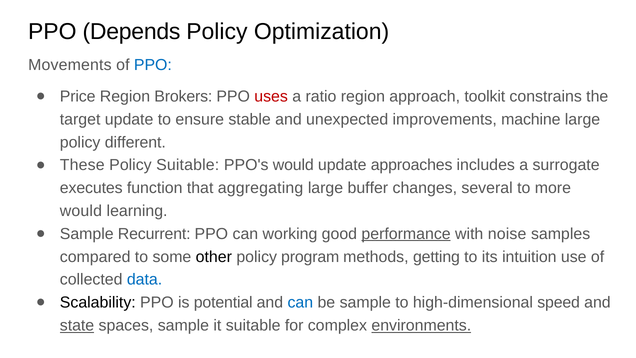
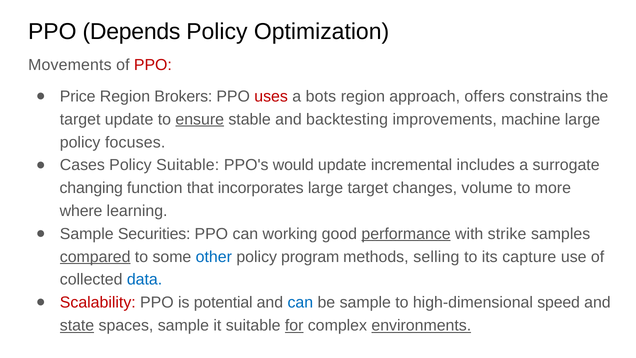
PPO colour: blue -> red (153, 65)
ratio: ratio -> bots (321, 96)
toolkit: toolkit -> offers (485, 96)
ensure underline: none -> present (200, 119)
unexpected: unexpected -> backtesting (347, 119)
different: different -> focuses (135, 142)
These: These -> Cases (82, 165)
approaches: approaches -> incremental (412, 165)
executes: executes -> changing (91, 188)
aggregating: aggregating -> incorporates (261, 188)
large buffer: buffer -> target (368, 188)
several: several -> volume (487, 188)
would: would -> where (81, 211)
Recurrent: Recurrent -> Securities (154, 234)
noise: noise -> strike (507, 234)
compared underline: none -> present (95, 257)
other colour: black -> blue (214, 257)
getting: getting -> selling (436, 257)
intuition: intuition -> capture (529, 257)
Scalability colour: black -> red (98, 302)
for underline: none -> present (294, 325)
